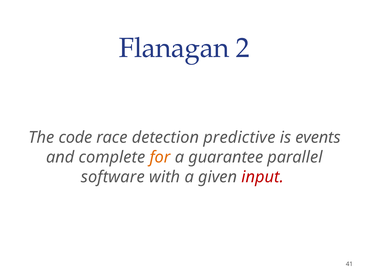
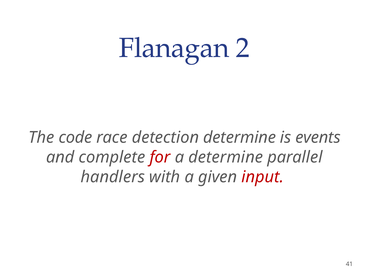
detection predictive: predictive -> determine (240, 137)
for colour: orange -> red (160, 157)
a guarantee: guarantee -> determine (226, 157)
software: software -> handlers (113, 177)
